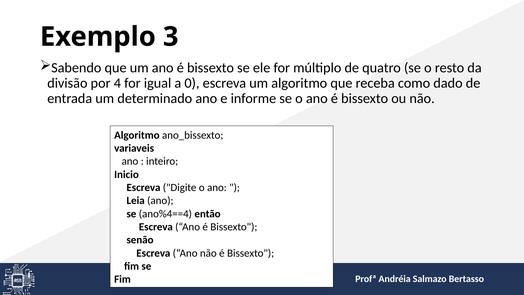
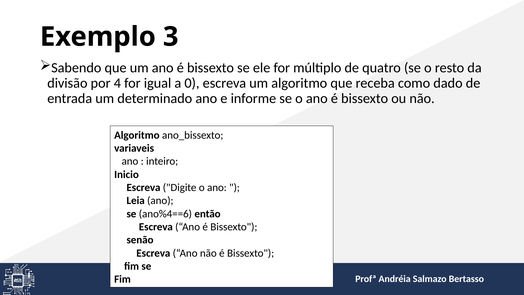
ano%4==4: ano%4==4 -> ano%4==6 (165, 214)
